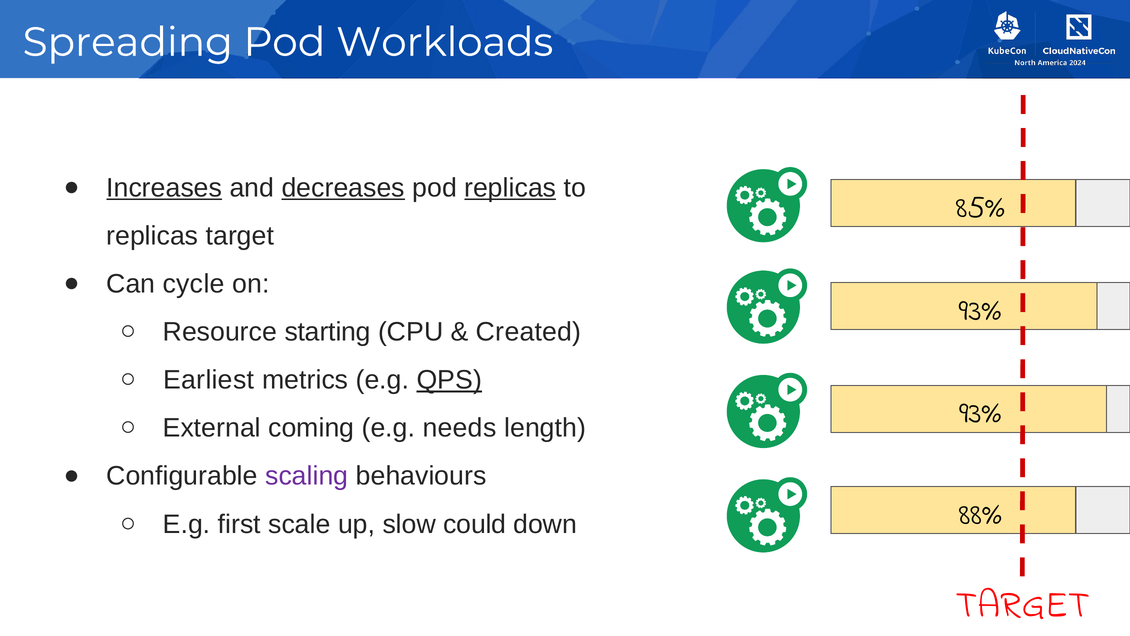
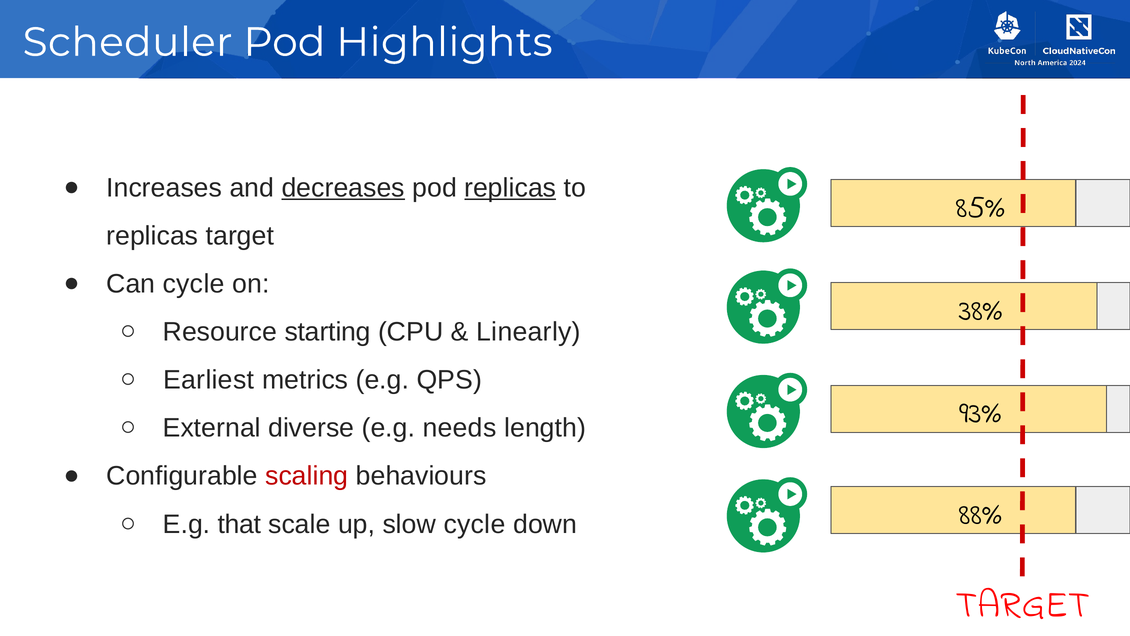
Spreading: Spreading -> Scheduler (127, 42)
Workloads: Workloads -> Highlights (444, 42)
Increases underline: present -> none (164, 188)
93%: 93% -> 38% (981, 310)
Created: Created -> Linearly (529, 332)
QPS underline: present -> none (449, 380)
coming: coming -> diverse (311, 428)
scaling colour: purple -> red (307, 476)
first: first -> that (239, 524)
slow could: could -> cycle (474, 524)
